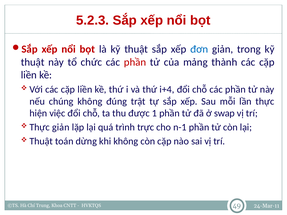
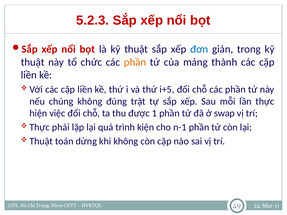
phần colour: red -> orange (135, 62)
i+4: i+4 -> i+5 (167, 90)
Thực giản: giản -> phải (61, 127)
trực: trực -> kiện (146, 127)
